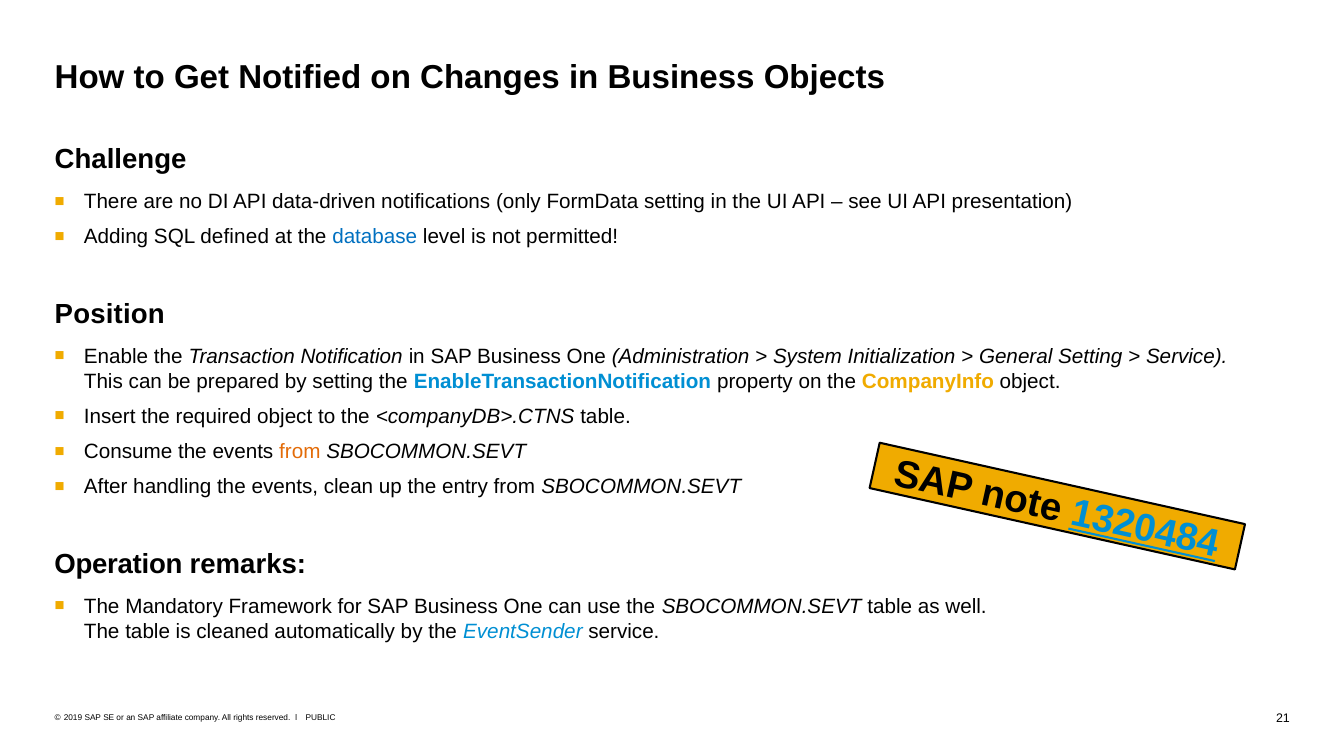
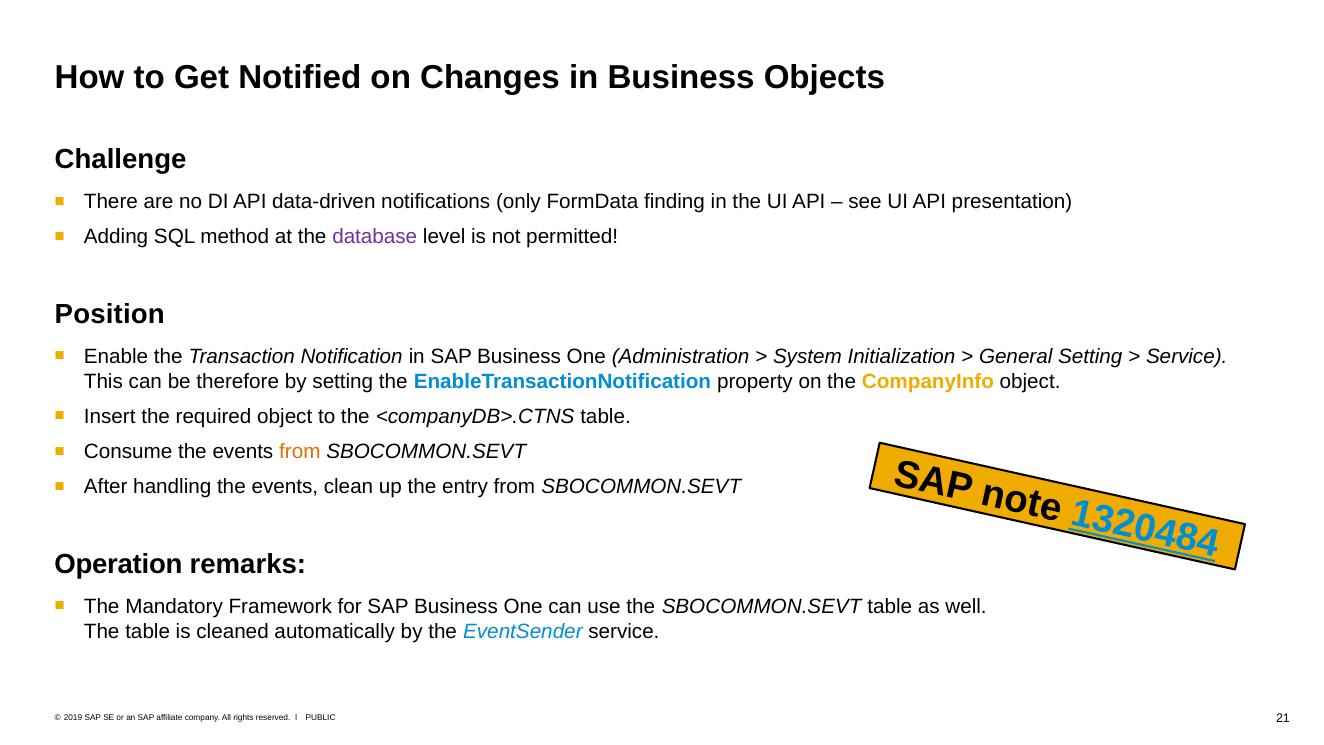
FormData setting: setting -> finding (675, 202)
defined: defined -> method (235, 237)
database colour: blue -> purple (375, 237)
prepared: prepared -> therefore (238, 381)
